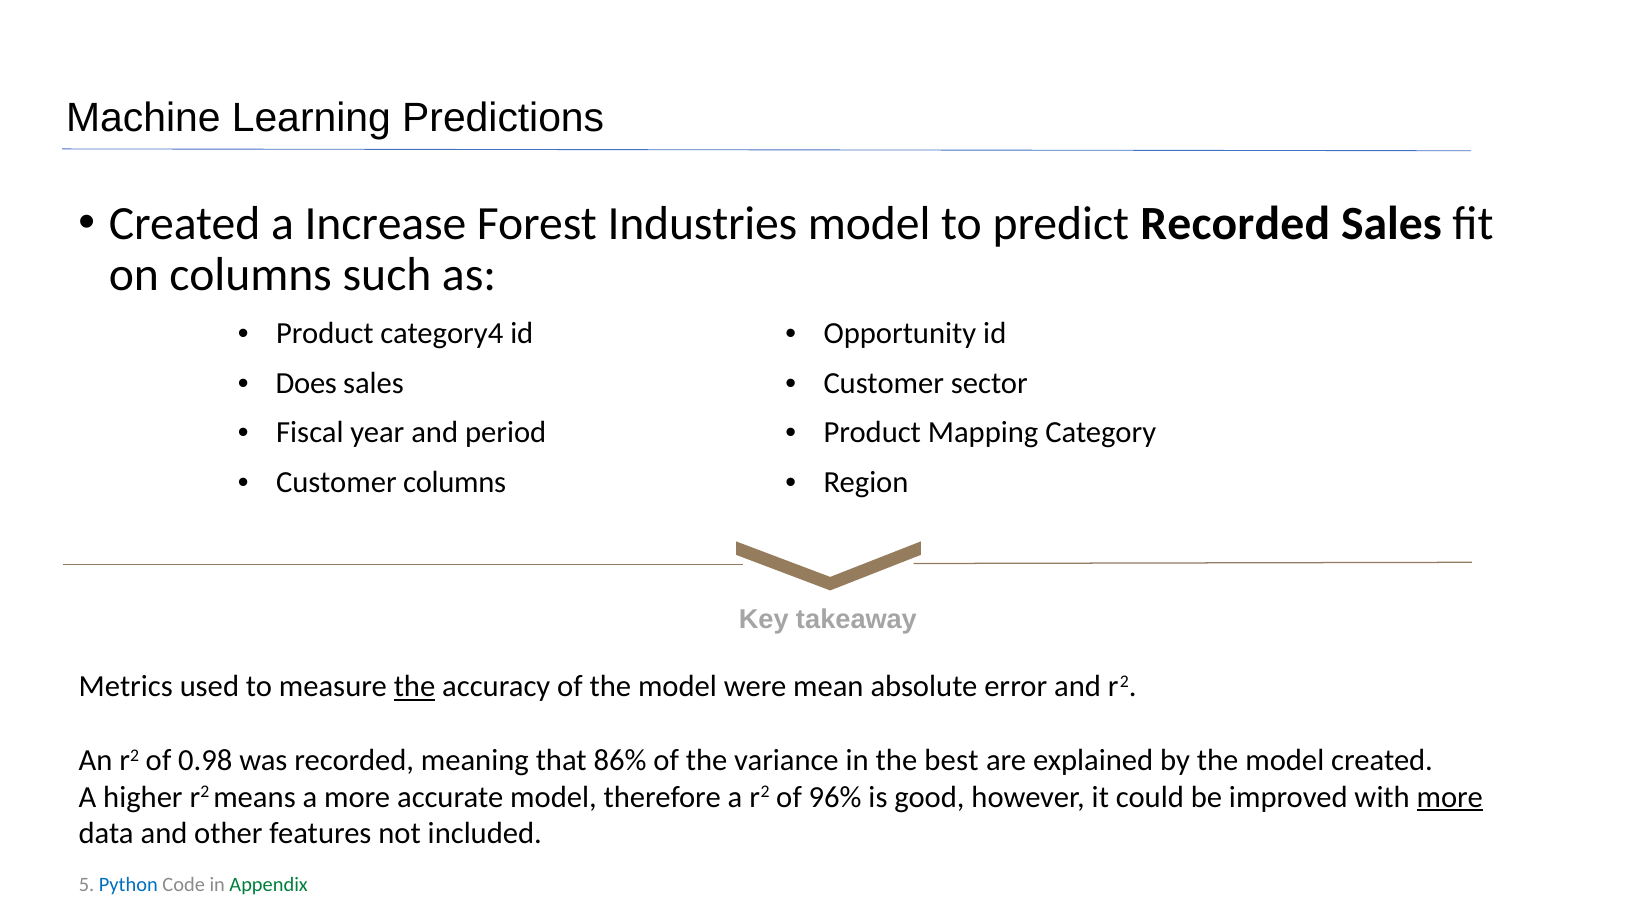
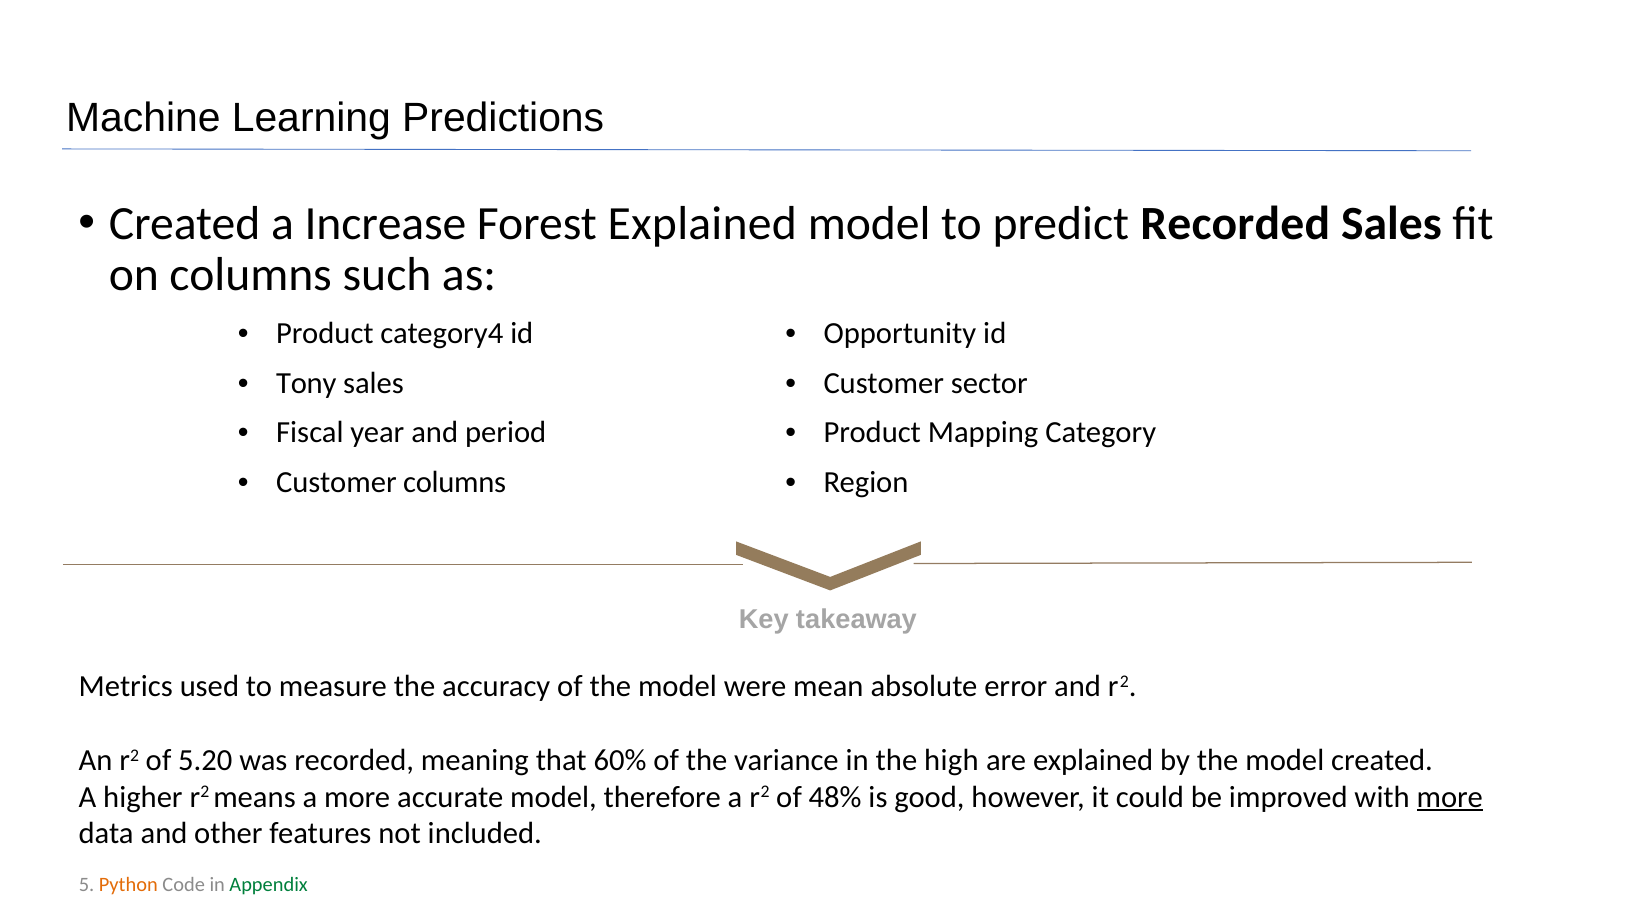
Forest Industries: Industries -> Explained (702, 224)
Does: Does -> Tony (306, 383)
the underline: present -> none (415, 687)
0.98: 0.98 -> 5.20 (205, 760)
86%: 86% -> 60% (620, 760)
best: best -> high (951, 760)
96%: 96% -> 48% (835, 797)
Python colour: blue -> orange (128, 885)
